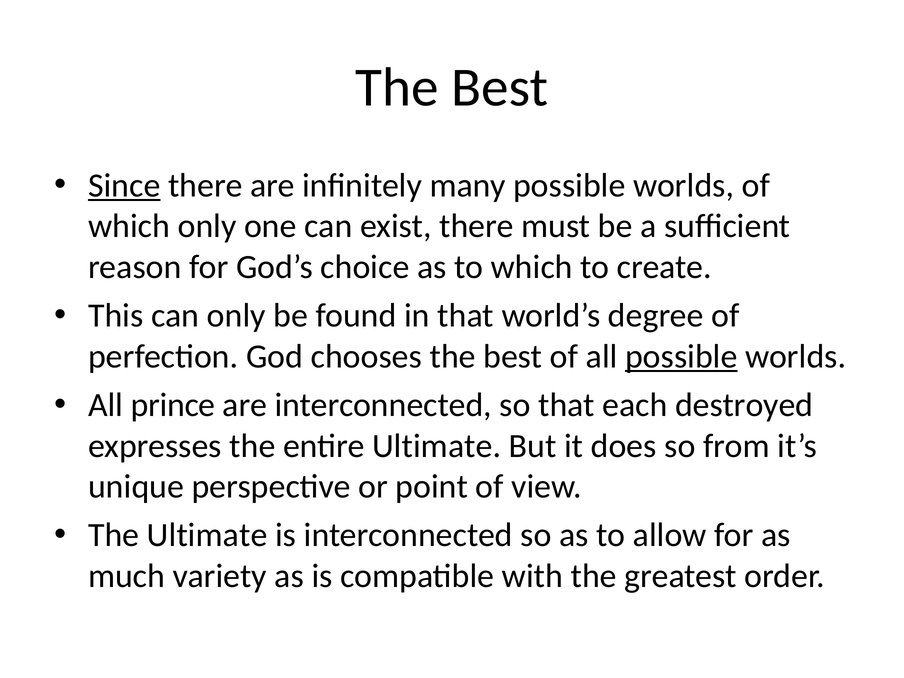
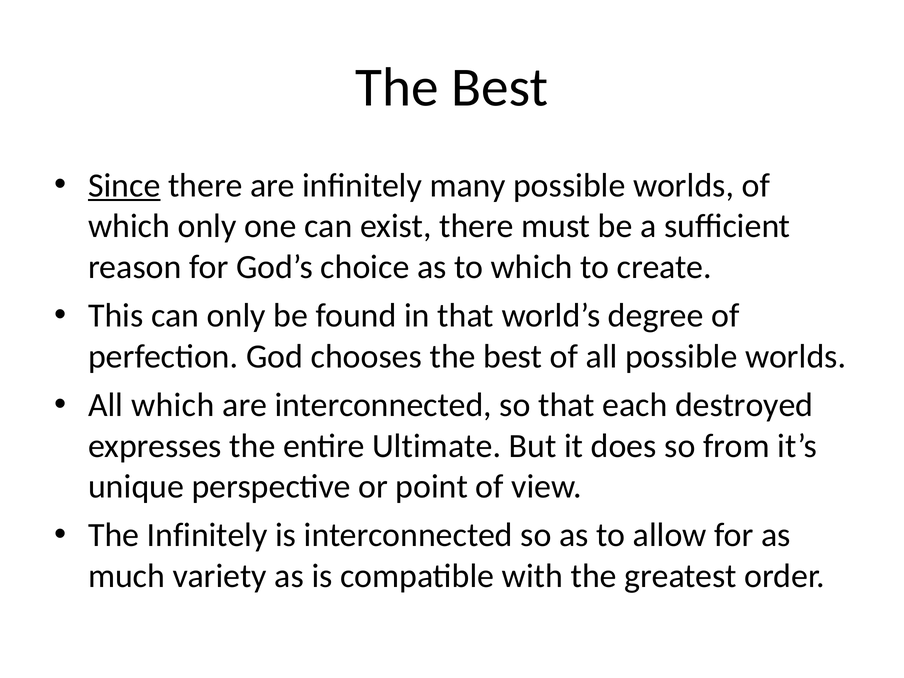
possible underline: present -> none (681, 356)
All prince: prince -> which (173, 405)
The Ultimate: Ultimate -> Infinitely (207, 535)
